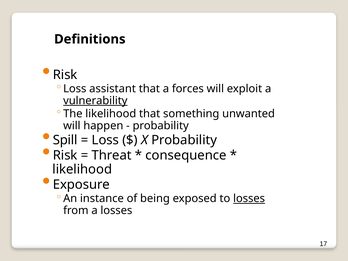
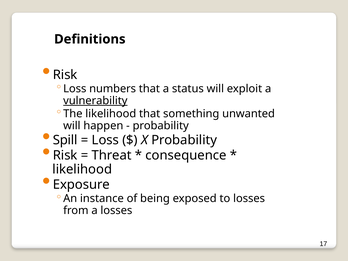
assistant: assistant -> numbers (113, 89)
forces: forces -> status (188, 89)
losses underline: present -> none (249, 199)
